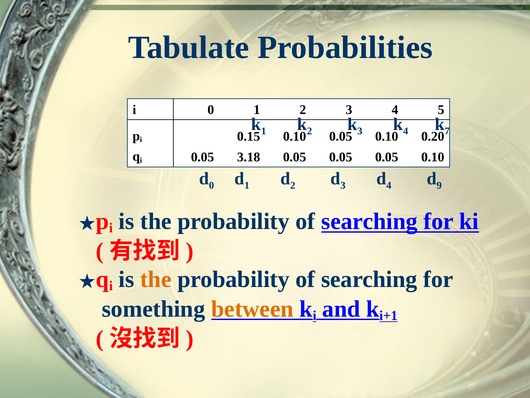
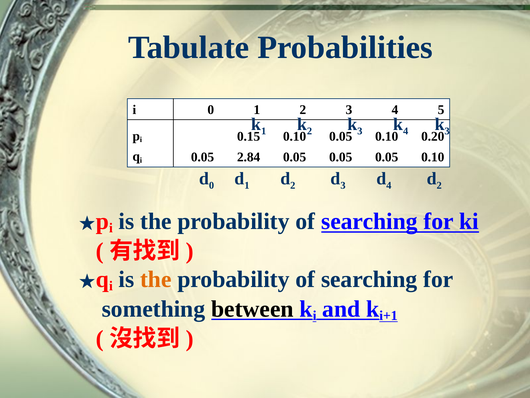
7: 7 -> 3 (447, 131)
3.18: 3.18 -> 2.84 (249, 157)
9: 9 -> 2 (439, 185)
between colour: orange -> black (252, 309)
